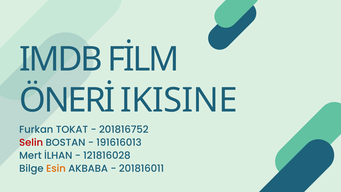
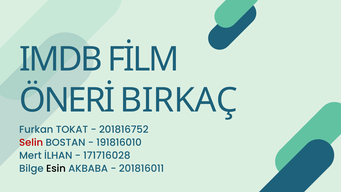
IKISINE: IKISINE -> BIRKAÇ (179, 100)
191616013: 191616013 -> 191816010 (119, 142)
121816028: 121816028 -> 171716028 (107, 155)
Esin colour: orange -> black (56, 168)
